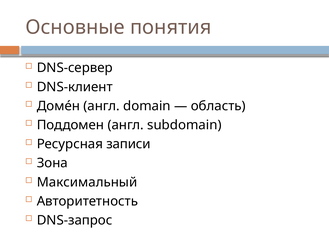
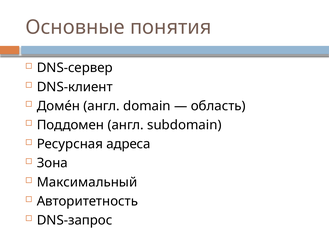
записи: записи -> адреса (128, 144)
